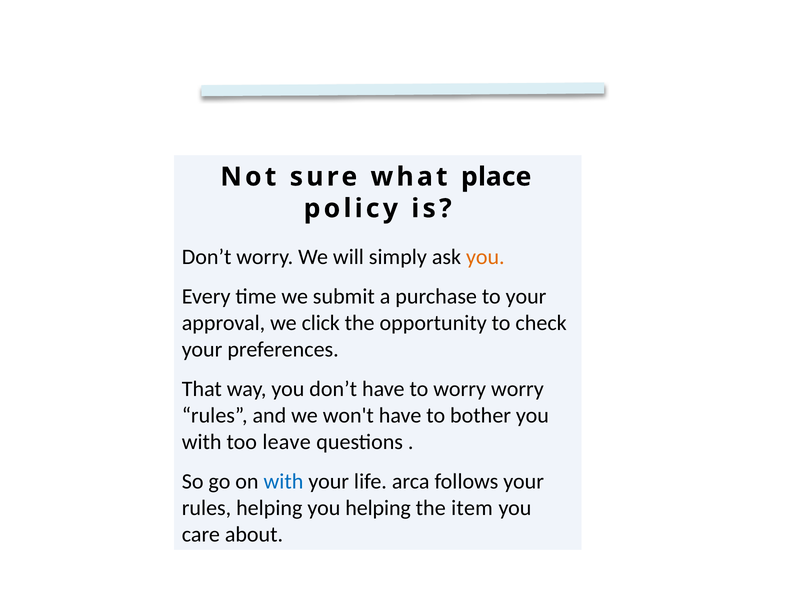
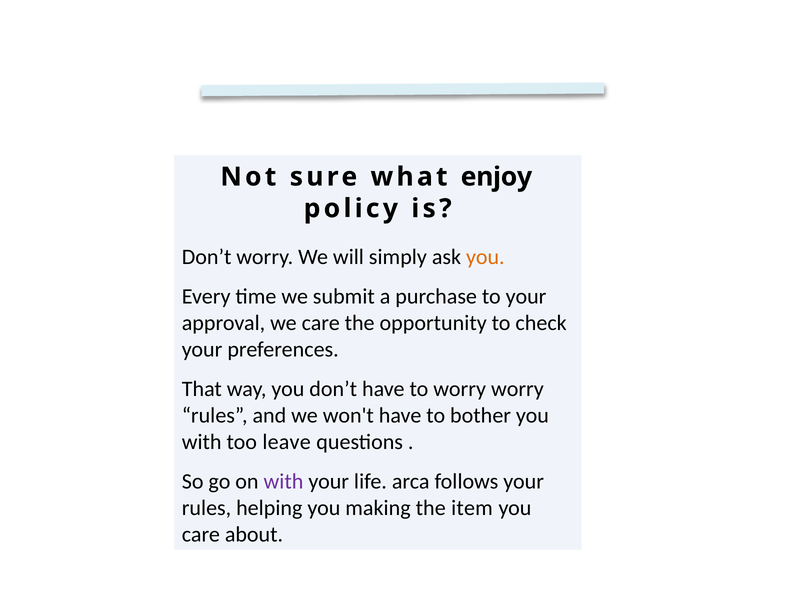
place: place -> enjoy (496, 177)
we click: click -> care (321, 323)
with colour: blue -> purple (284, 482)
you helping: helping -> making (378, 509)
